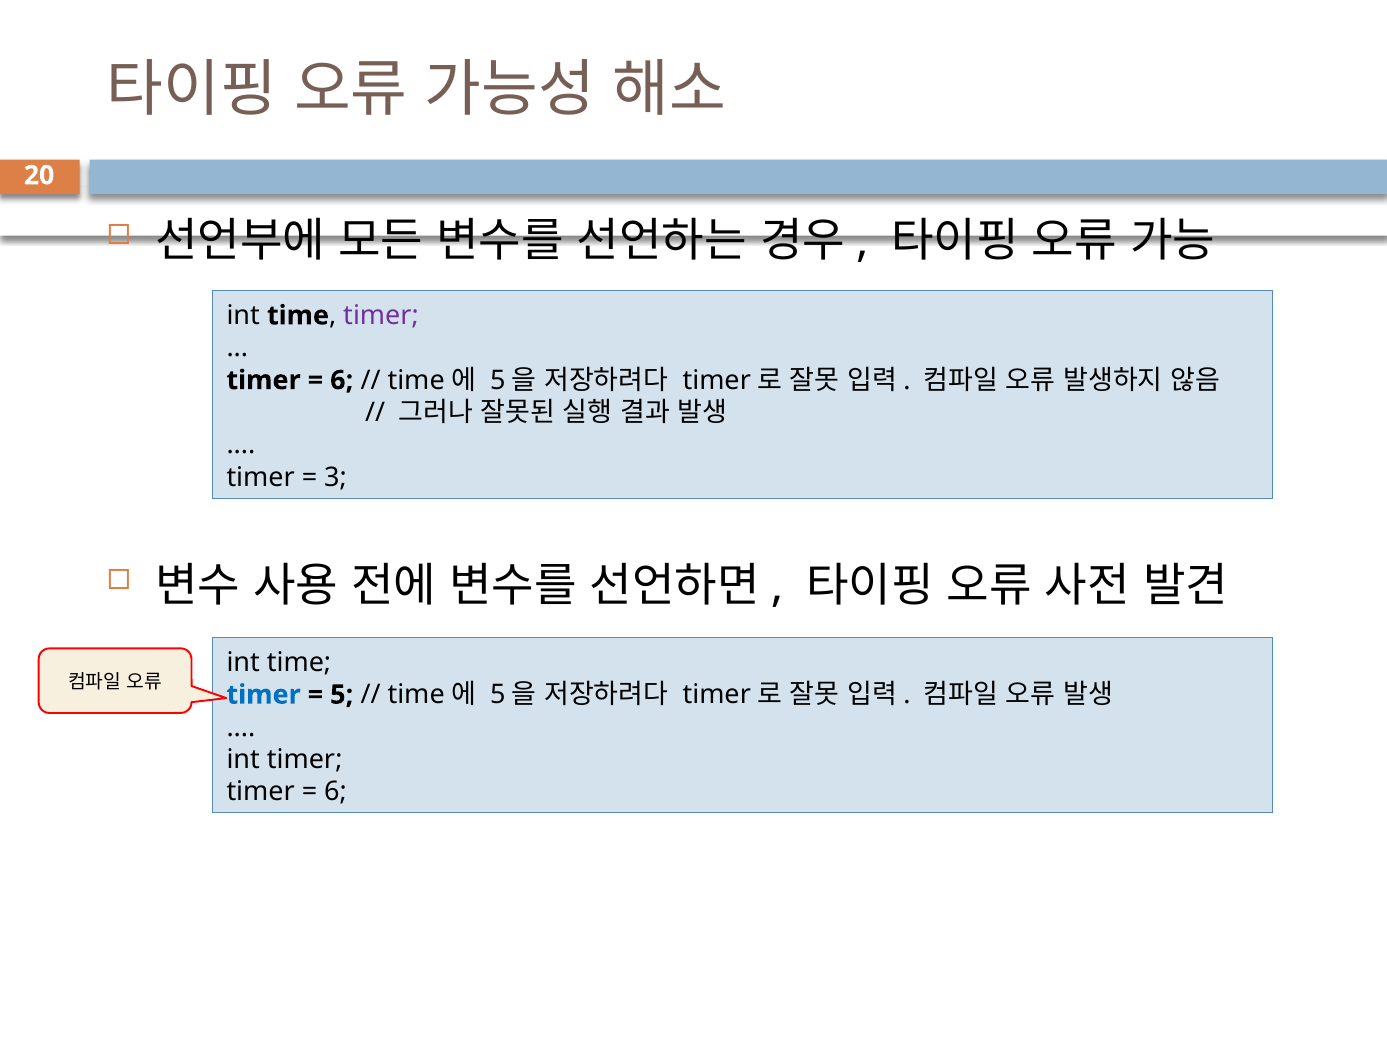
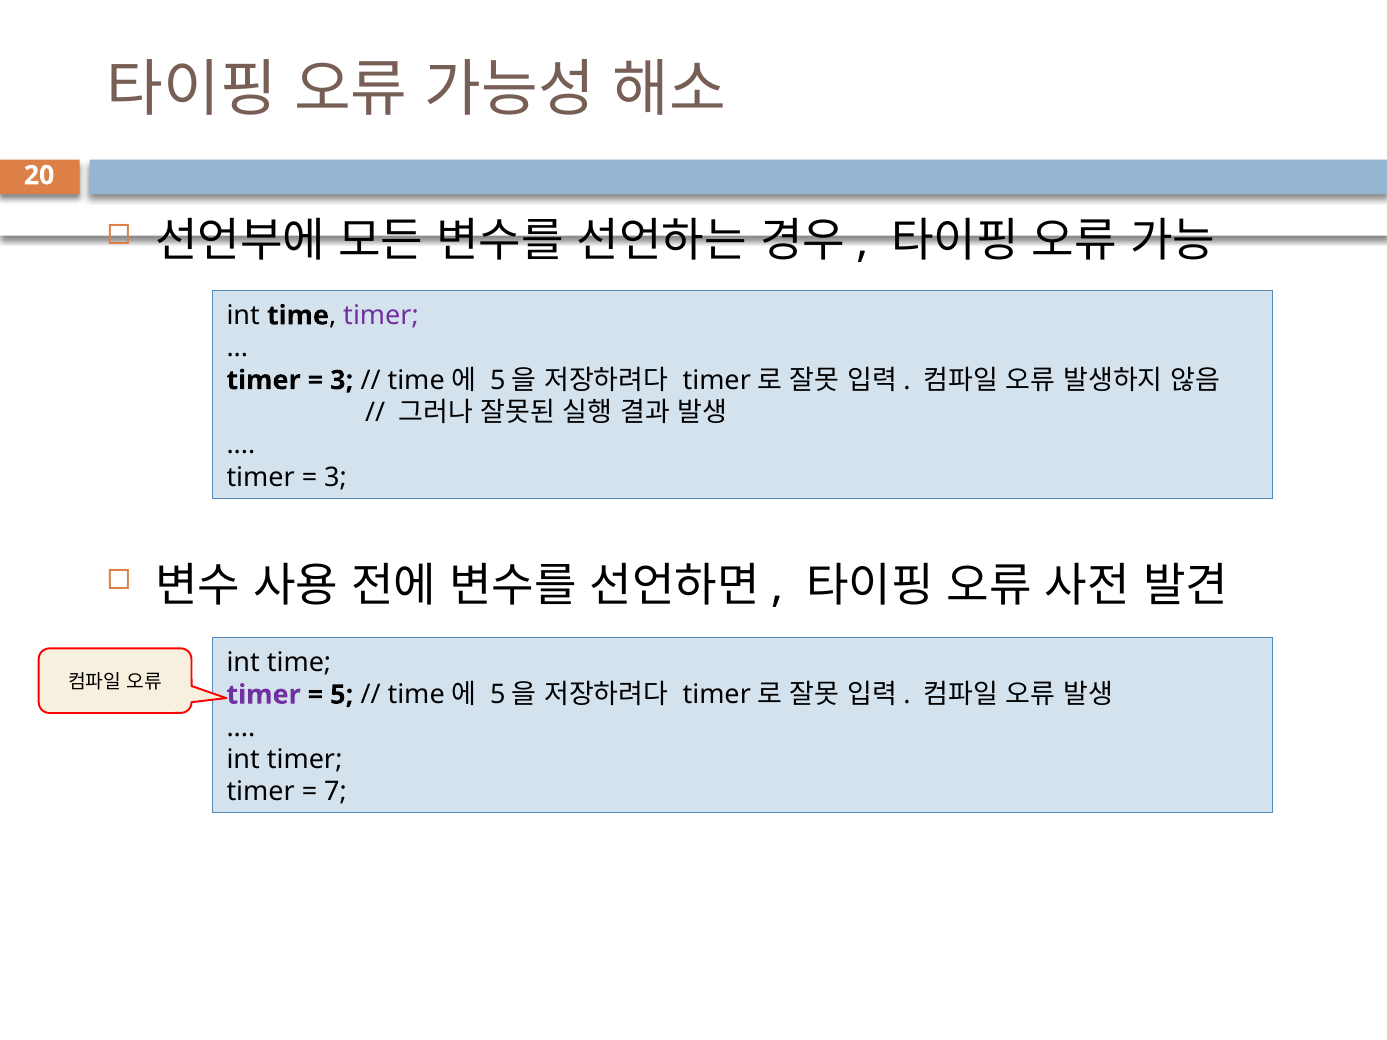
6: 6 -> 3 (342, 380)
timer colour: blue -> purple (264, 695)
6: 6 -> 7 (336, 792)
